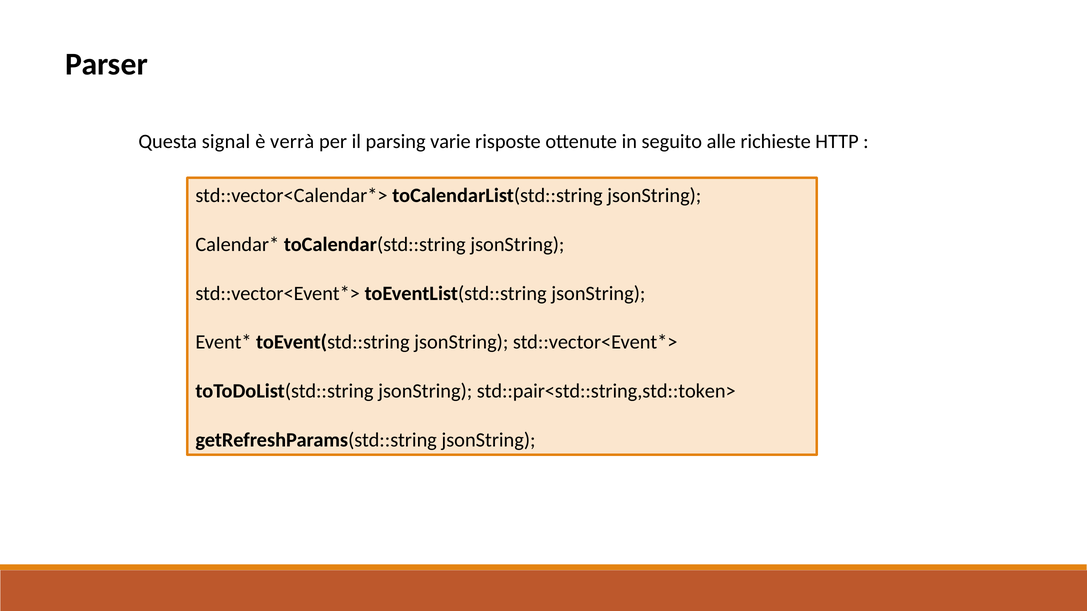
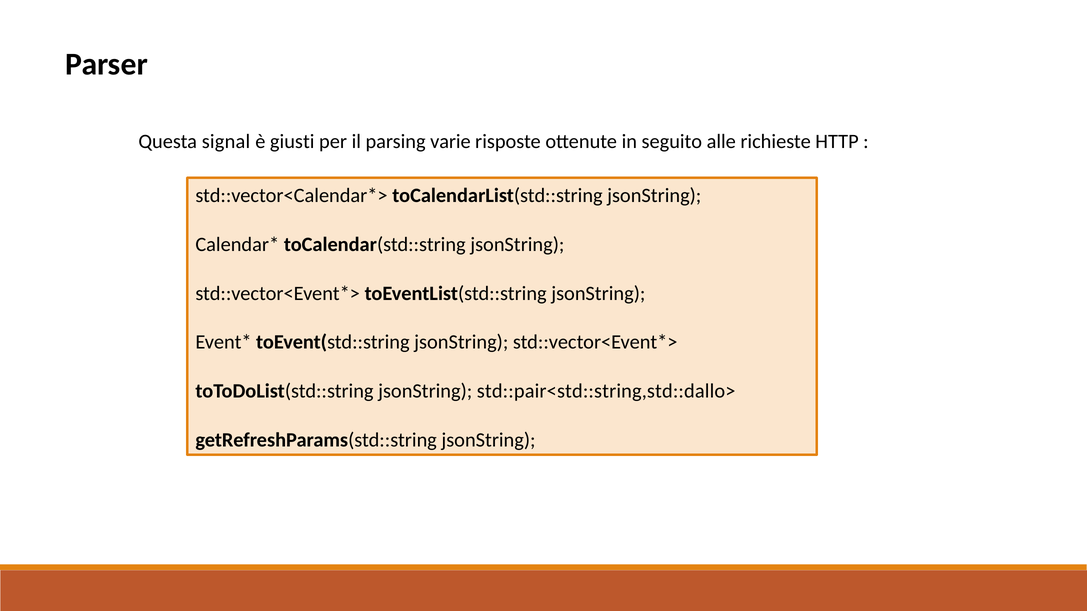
verrà: verrà -> giusti (292, 141)
std::pair<std::string,std::token>: std::pair<std::string,std::token> -> std::pair<std::string,std::dallo> (606, 391)
